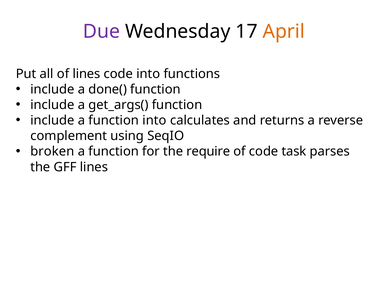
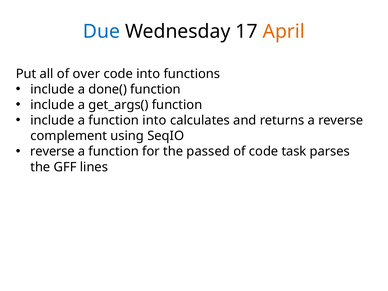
Due colour: purple -> blue (101, 32)
of lines: lines -> over (86, 74)
broken: broken -> reverse (52, 151)
require: require -> passed (208, 151)
